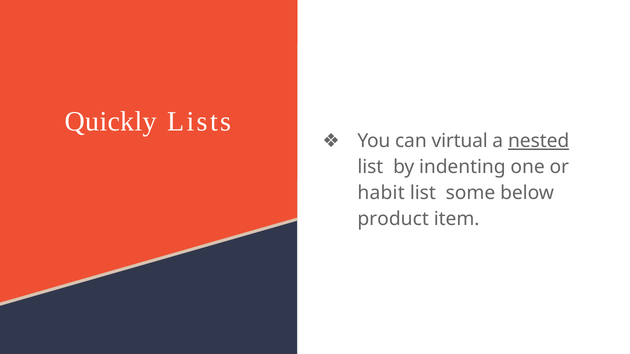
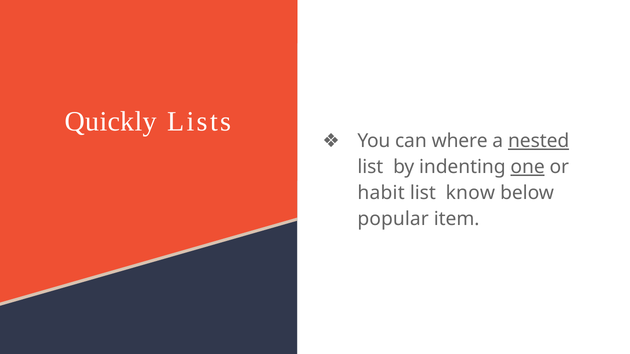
virtual: virtual -> where (460, 141)
one underline: none -> present (528, 167)
some: some -> know (470, 193)
product: product -> popular (393, 219)
